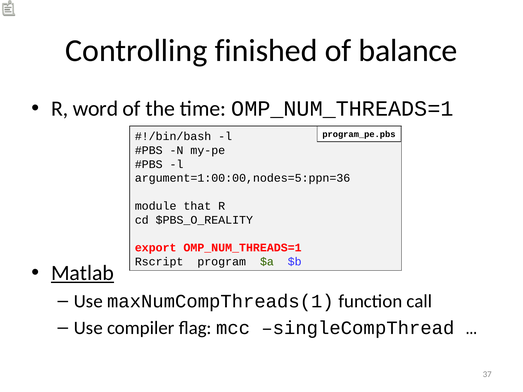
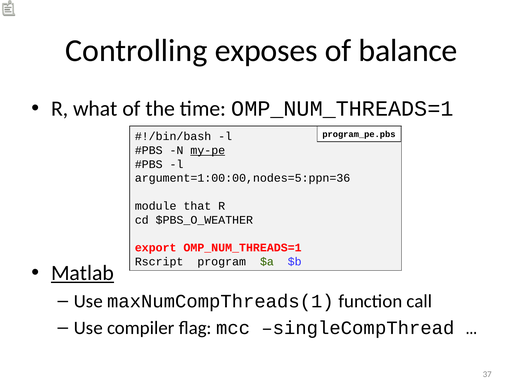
finished: finished -> exposes (266, 51)
word: word -> what (95, 109)
my-pe underline: none -> present (208, 150)
$PBS_O_REALITY: $PBS_O_REALITY -> $PBS_O_WEATHER (204, 220)
